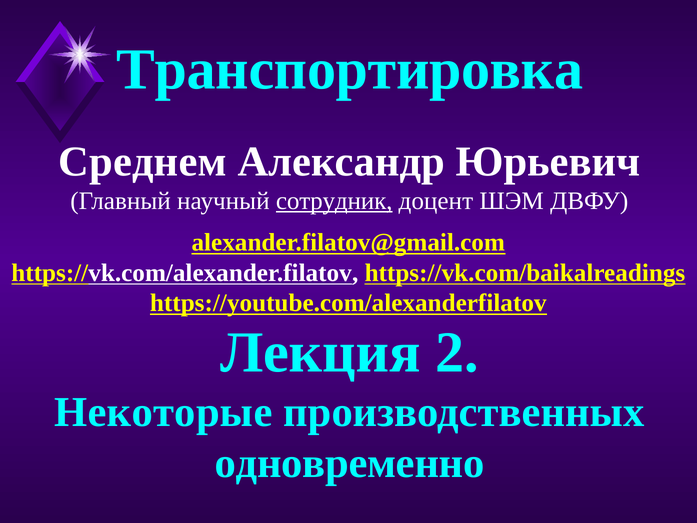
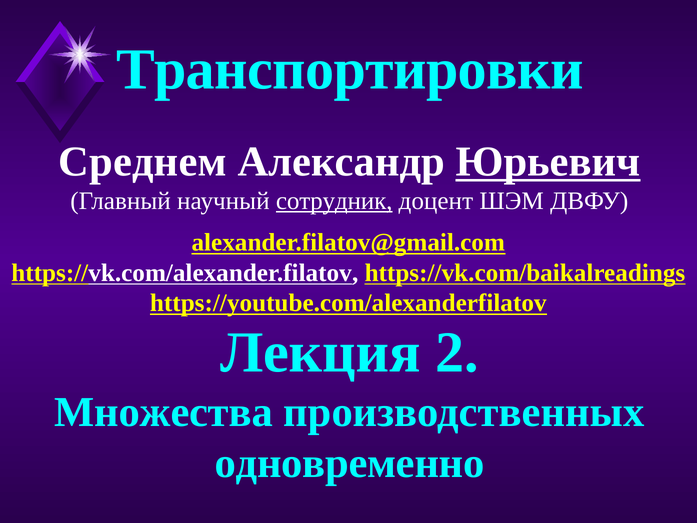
Транспортировка: Транспортировка -> Транспортировки (350, 69)
Юрьевич underline: none -> present (548, 162)
Некоторые: Некоторые -> Множества (164, 412)
